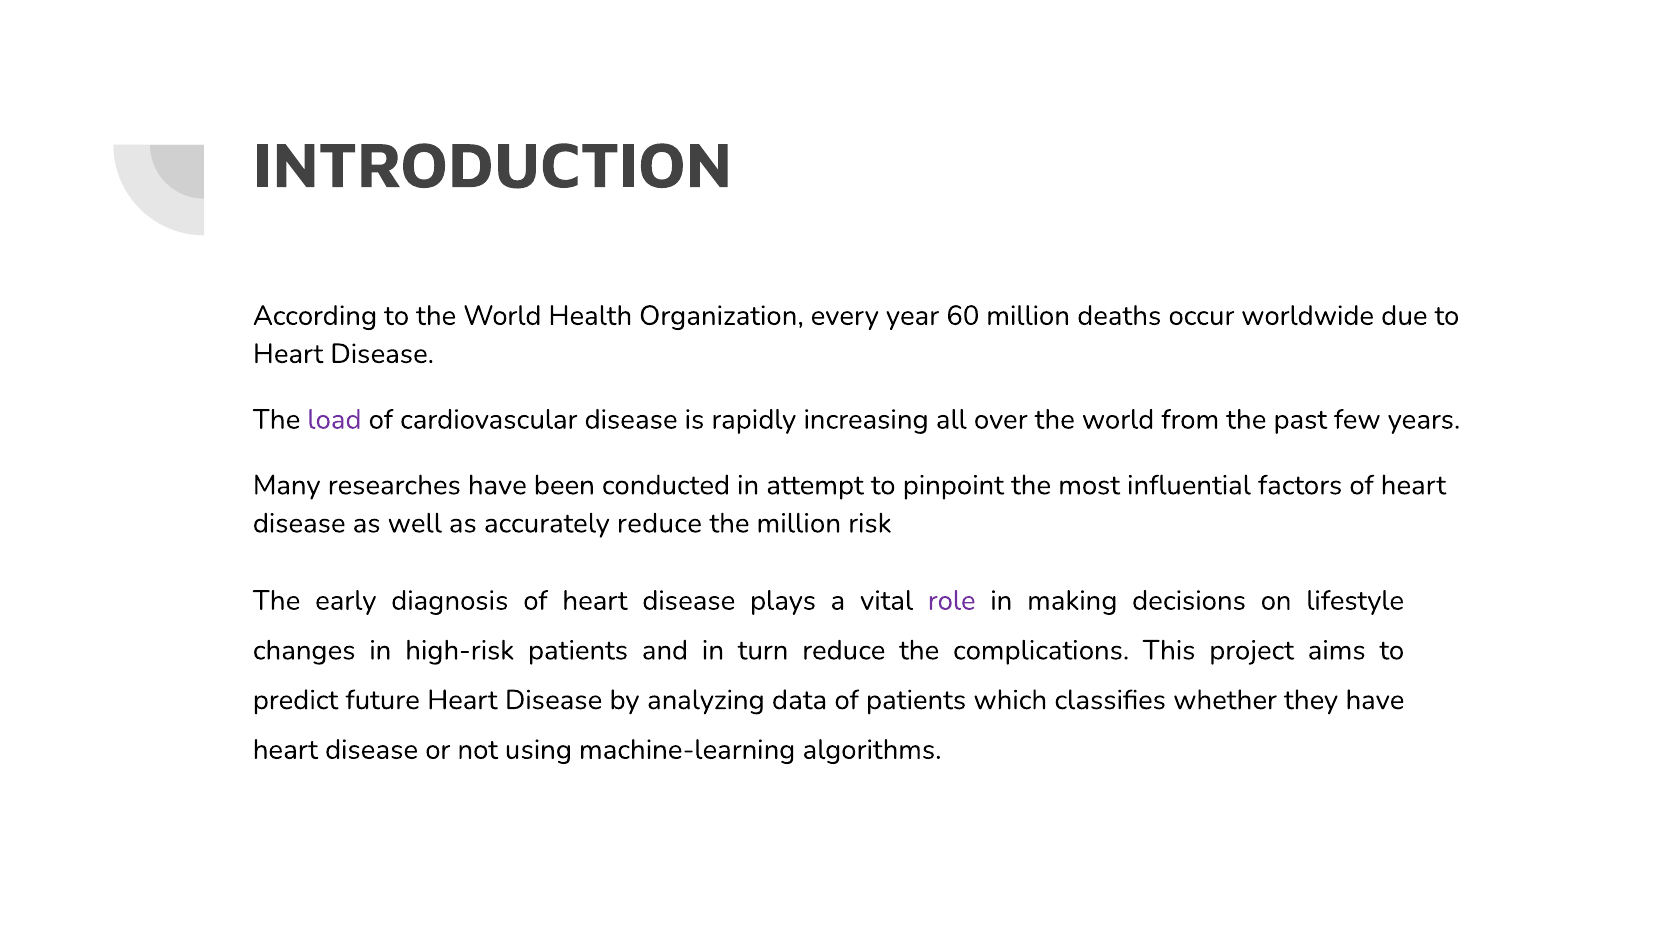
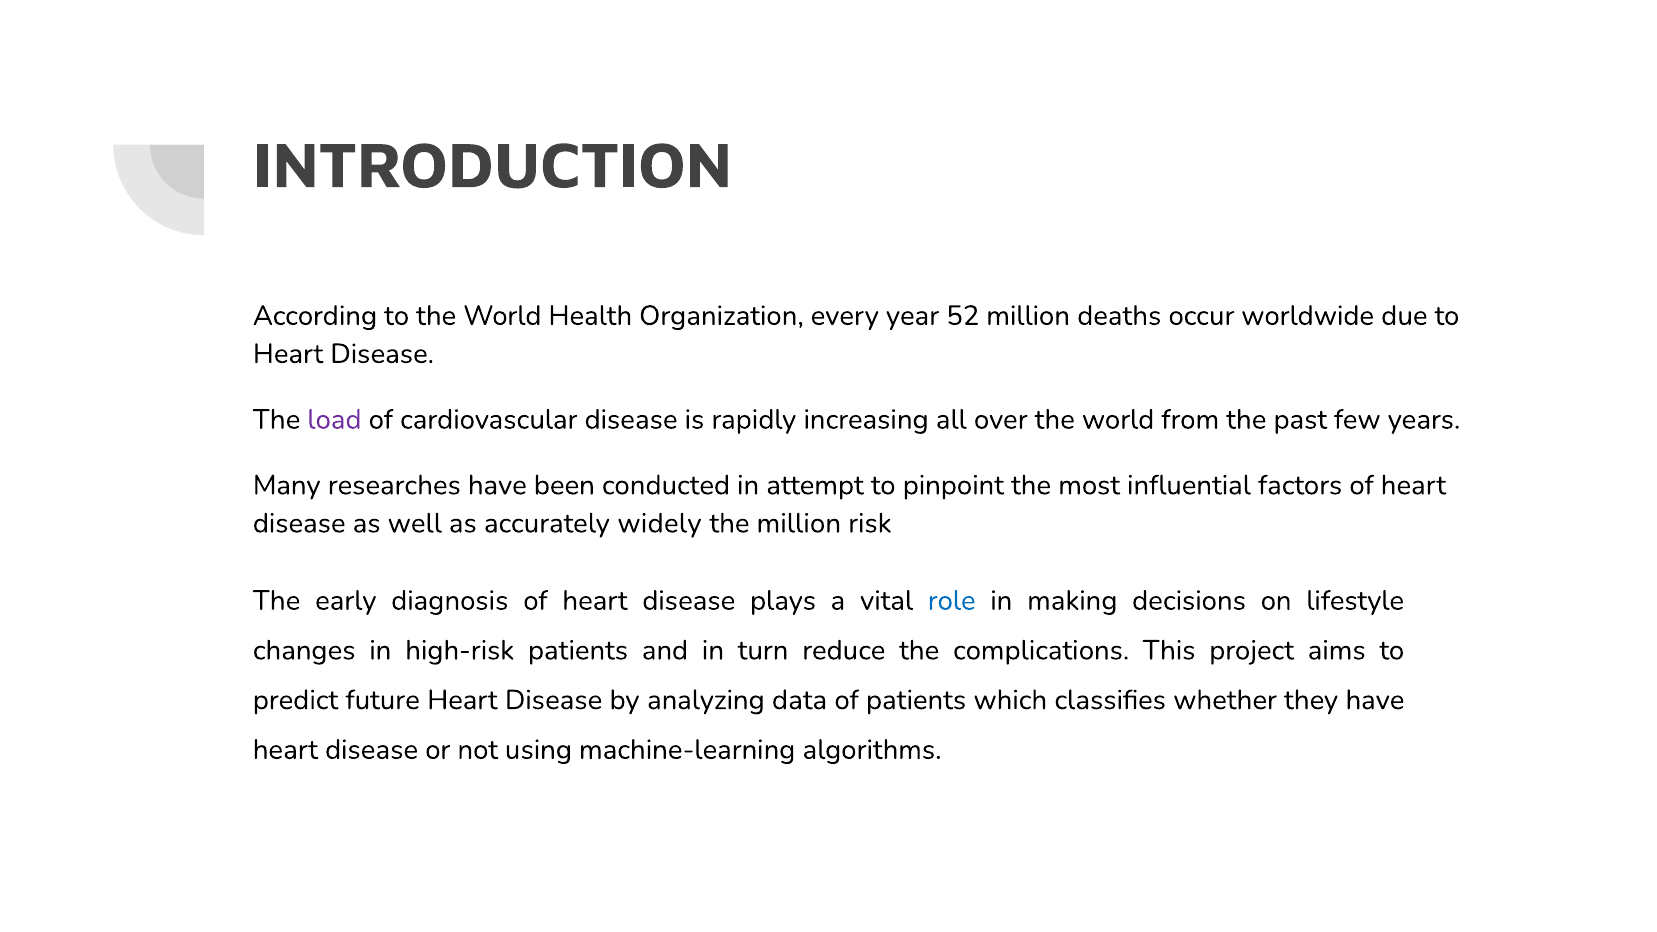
60: 60 -> 52 (963, 316)
accurately reduce: reduce -> widely (659, 523)
role colour: purple -> blue (952, 601)
